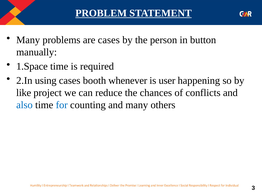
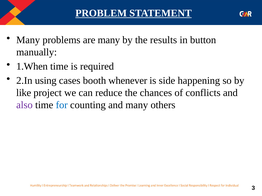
are cases: cases -> many (109, 40)
person: person -> results (164, 40)
1.Space: 1.Space -> 1.When (32, 67)
user: user -> side (167, 81)
also colour: blue -> purple (24, 105)
